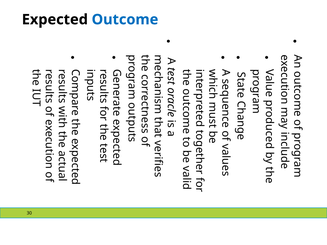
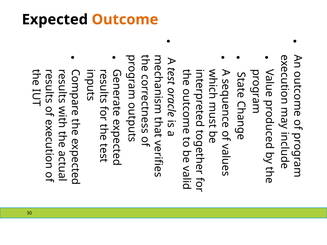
Outcome colour: blue -> orange (125, 20)
